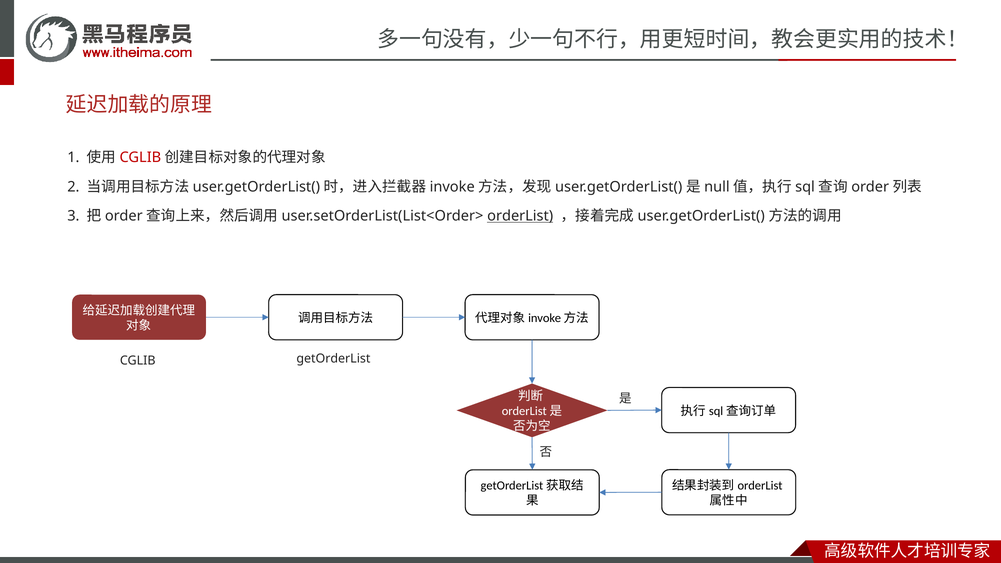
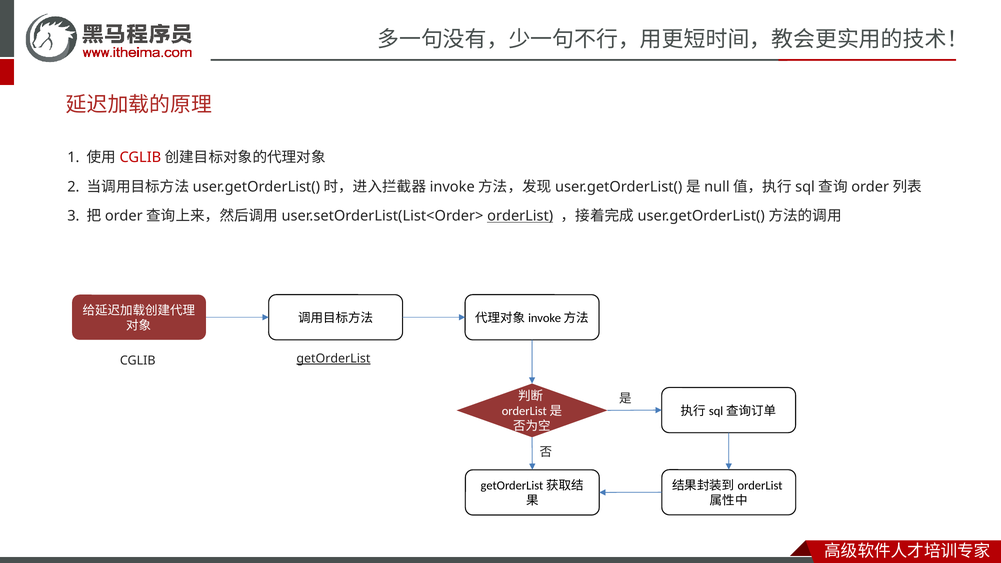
getOrderList underline: none -> present (333, 359)
